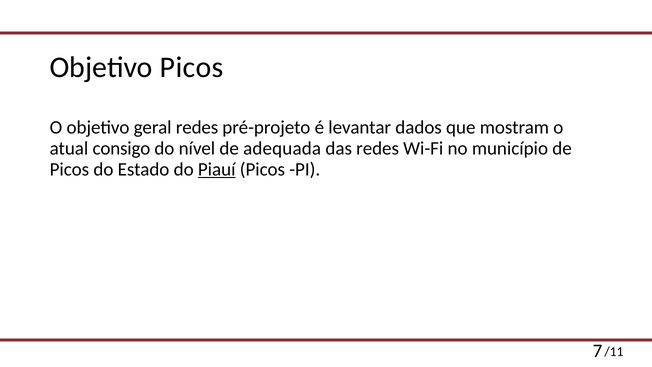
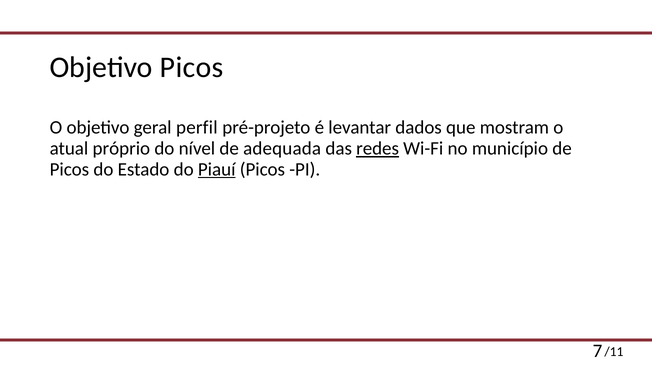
geral redes: redes -> perfil (197, 128)
consigo: consigo -> próprio (121, 148)
redes underline: none -> present (378, 148)
